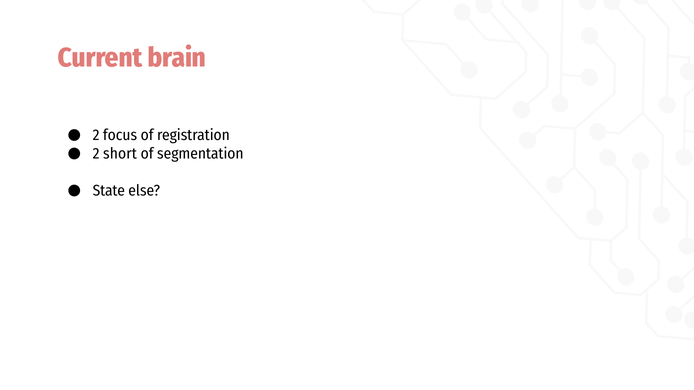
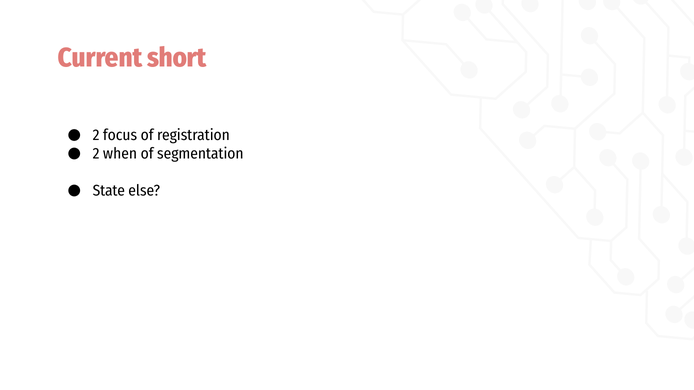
brain: brain -> short (177, 58)
short: short -> when (120, 154)
